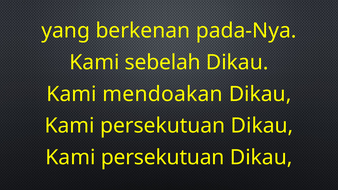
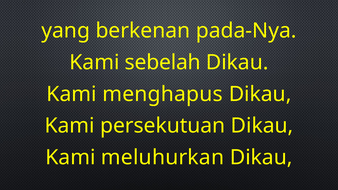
mendoakan: mendoakan -> menghapus (163, 94)
persekutuan: persekutuan -> meluhurkan (163, 158)
